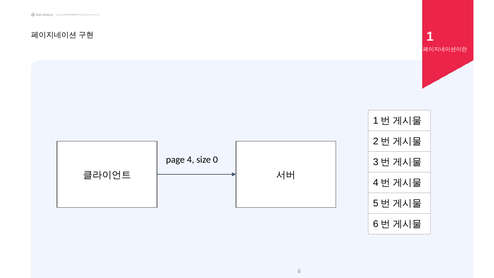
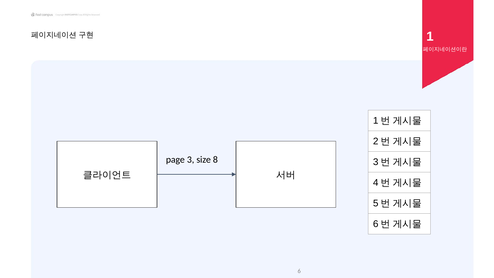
page 4: 4 -> 3 (191, 160)
0: 0 -> 8 (215, 160)
